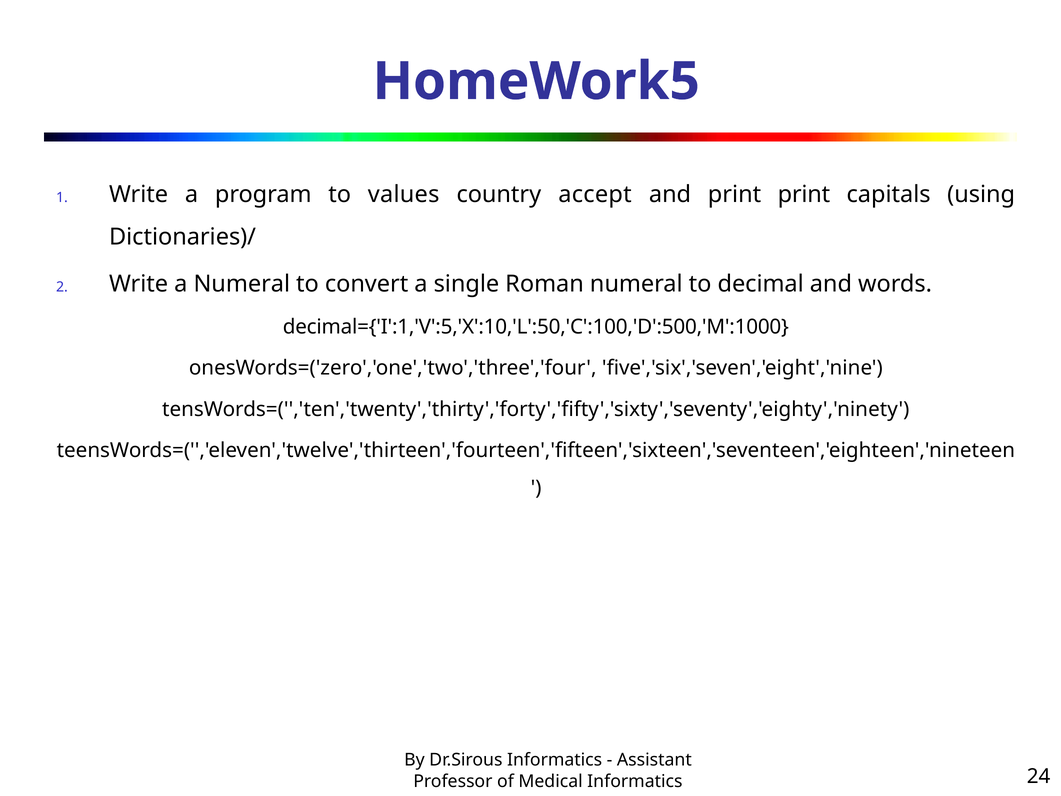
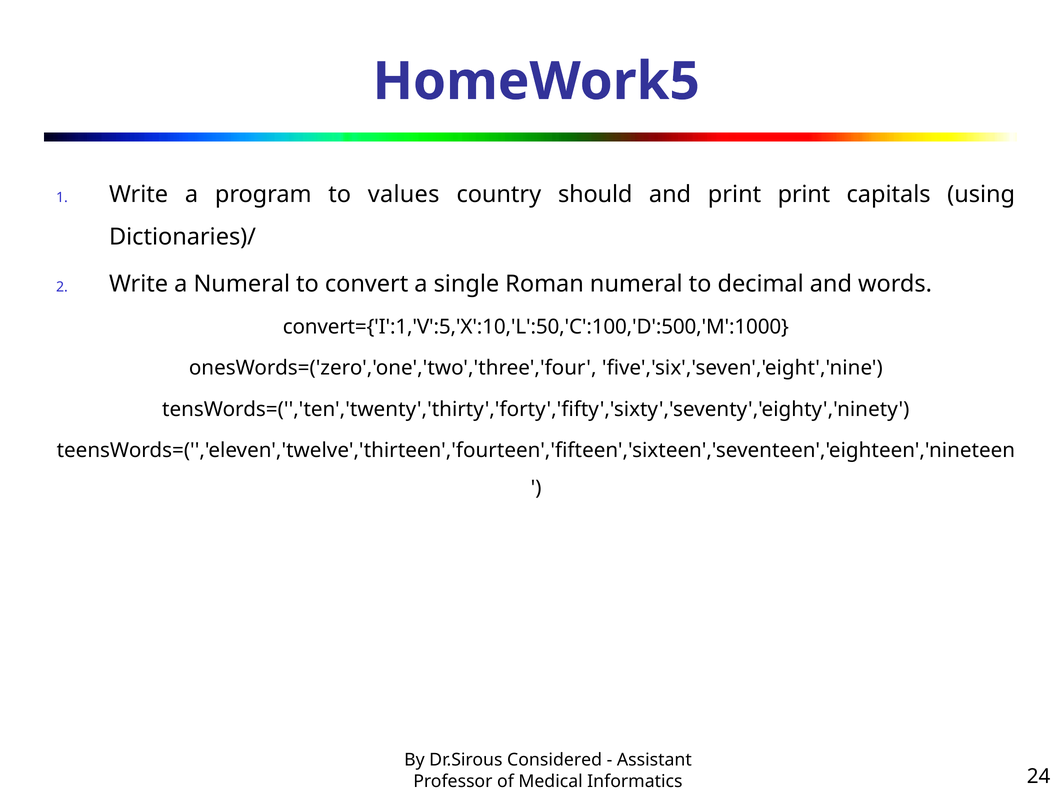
accept: accept -> should (595, 194)
decimal={'I':1,'V':5,'X':10,'L':50,'C':100,'D':500,'M':1000: decimal={'I':1,'V':5,'X':10,'L':50,'C':100,'D':500,'M':1000 -> convert={'I':1,'V':5,'X':10,'L':50,'C':100,'D':500,'M':1000 (536, 327)
Dr.Sirous Informatics: Informatics -> Considered (555, 760)
